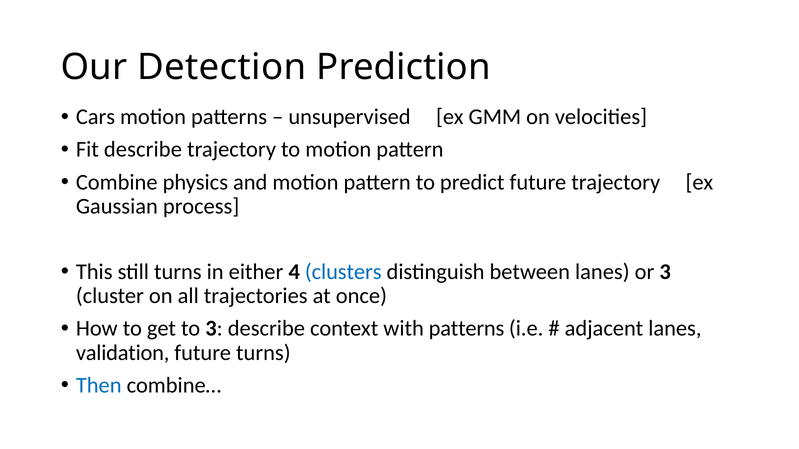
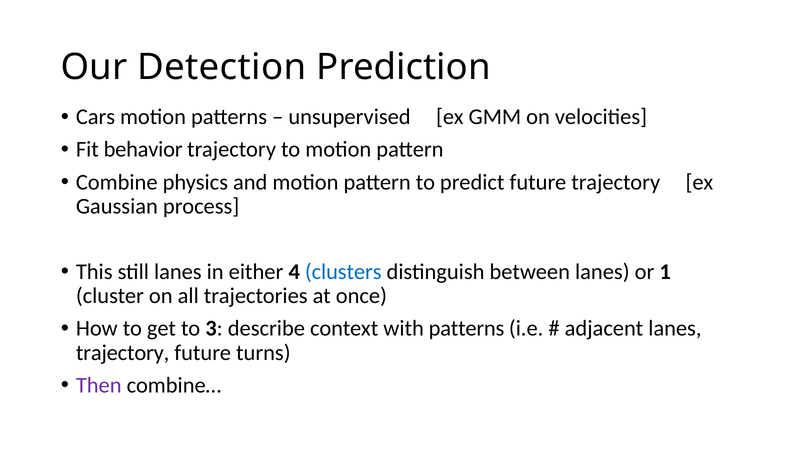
Fit describe: describe -> behavior (143, 150)
still turns: turns -> lanes (178, 272)
or 3: 3 -> 1 (665, 272)
validation: validation -> trajectory (123, 353)
Then colour: blue -> purple (99, 386)
